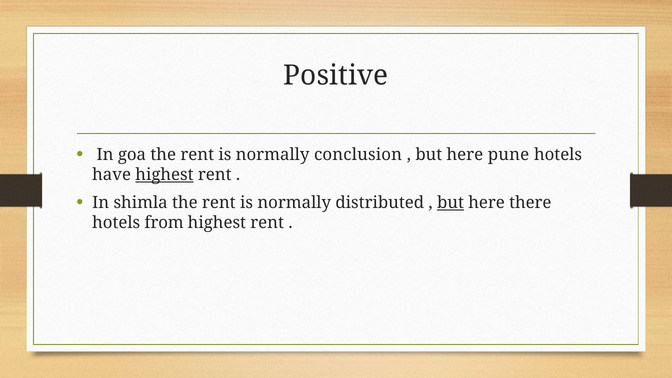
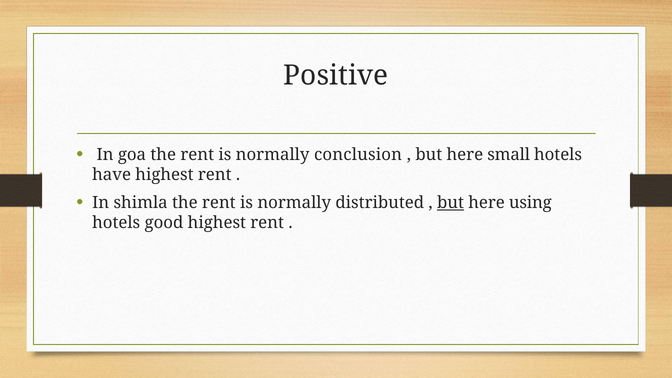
pune: pune -> small (509, 155)
highest underline: present -> none (164, 175)
there: there -> using (530, 203)
from: from -> good (164, 223)
